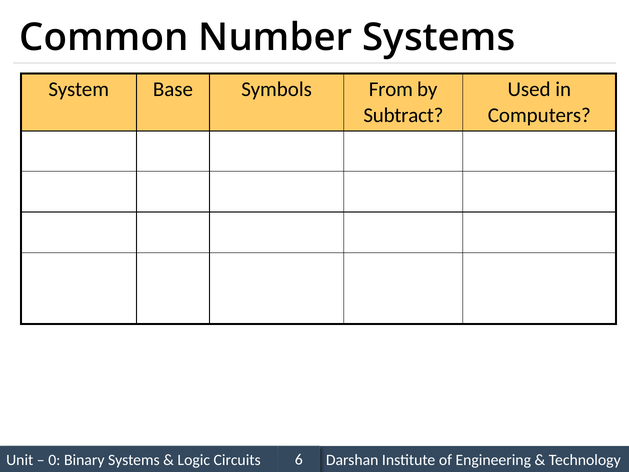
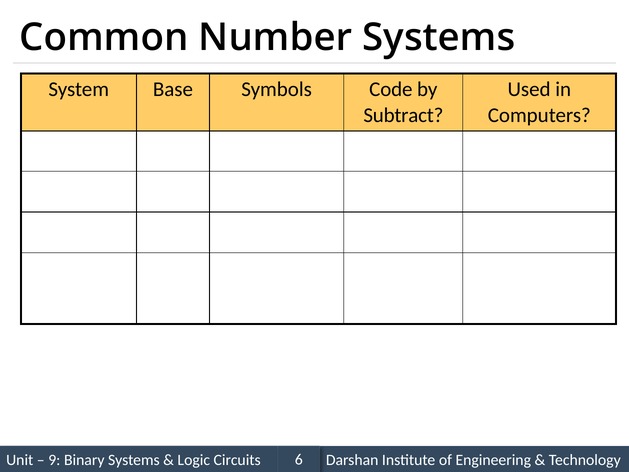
From: From -> Code (391, 90)
0: 0 -> 9 (54, 460)
